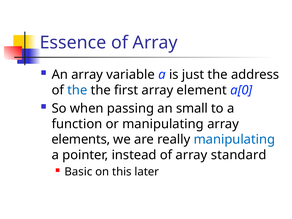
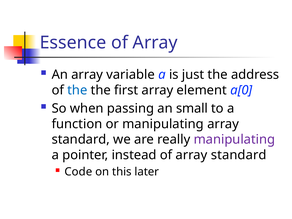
elements: elements -> standard (81, 139)
manipulating colour: blue -> purple (234, 139)
Basic: Basic -> Code (78, 172)
